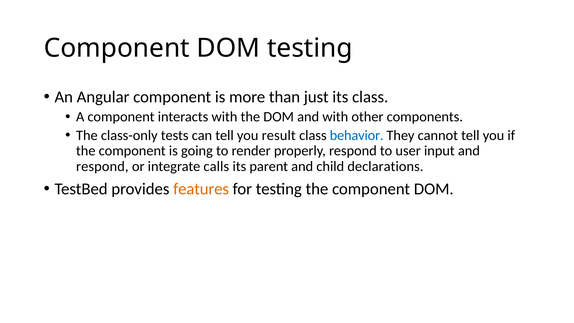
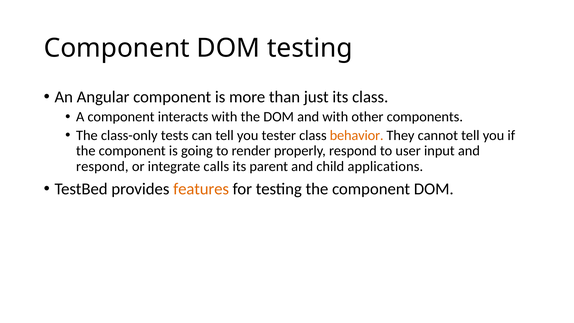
result: result -> tester (279, 135)
behavior colour: blue -> orange (357, 135)
declarations: declarations -> applications (385, 166)
